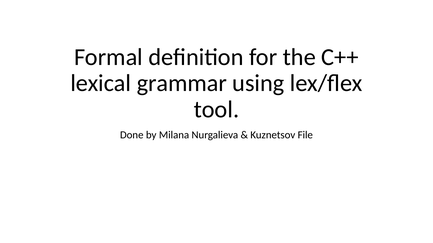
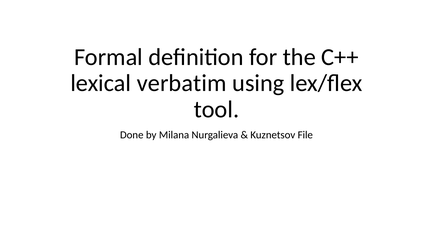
grammar: grammar -> verbatim (182, 83)
